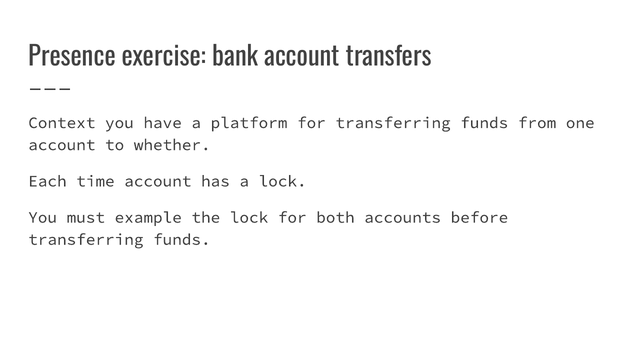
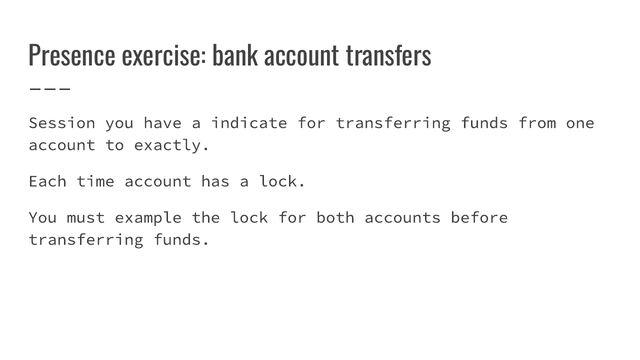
Context: Context -> Session (62, 123)
platform: platform -> indicate (249, 123)
whether: whether -> exactly (172, 145)
